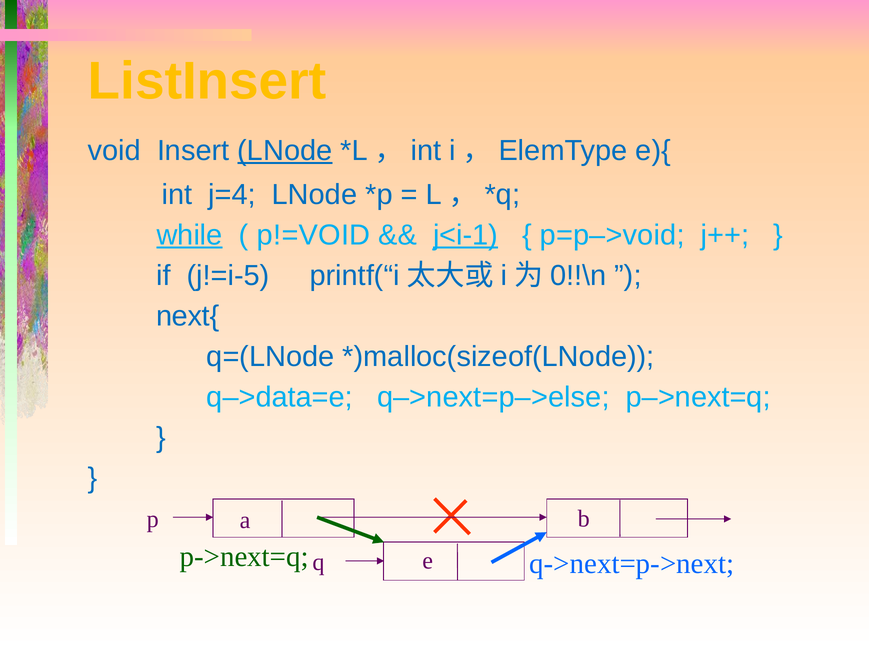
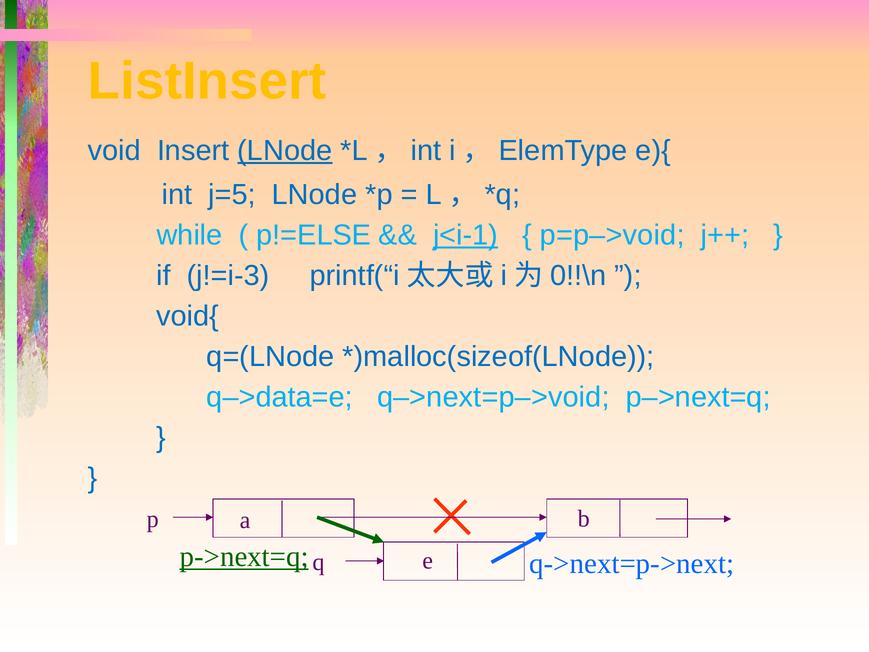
j=4: j=4 -> j=5 (232, 194)
while underline: present -> none (190, 235)
p!=VOID: p!=VOID -> p!=ELSE (314, 235)
j!=i-5: j!=i-5 -> j!=i-3 (228, 275)
next{: next{ -> void{ (188, 316)
q–>next=p–>else: q–>next=p–>else -> q–>next=p–>void (493, 397)
p->next=q underline: none -> present (244, 556)
